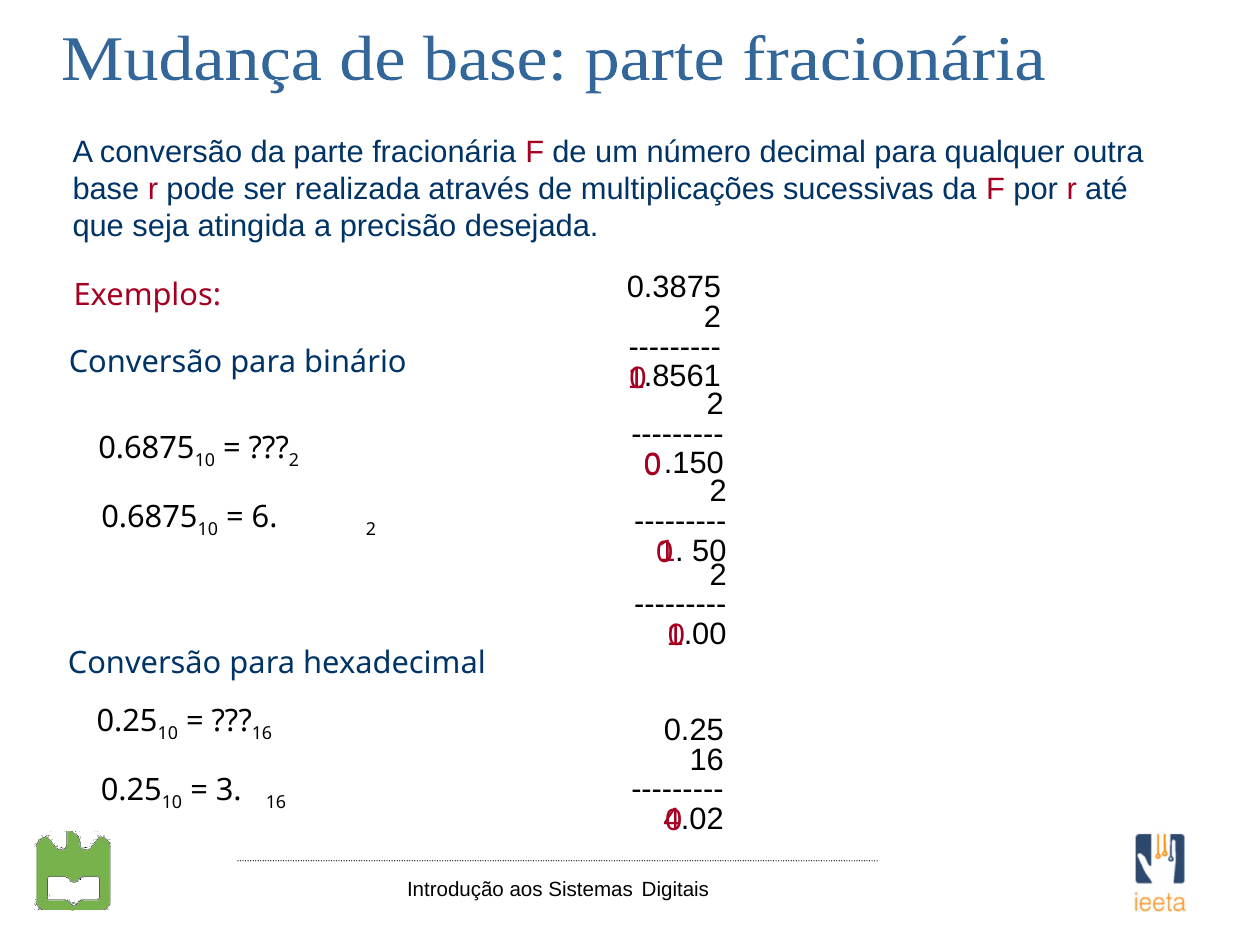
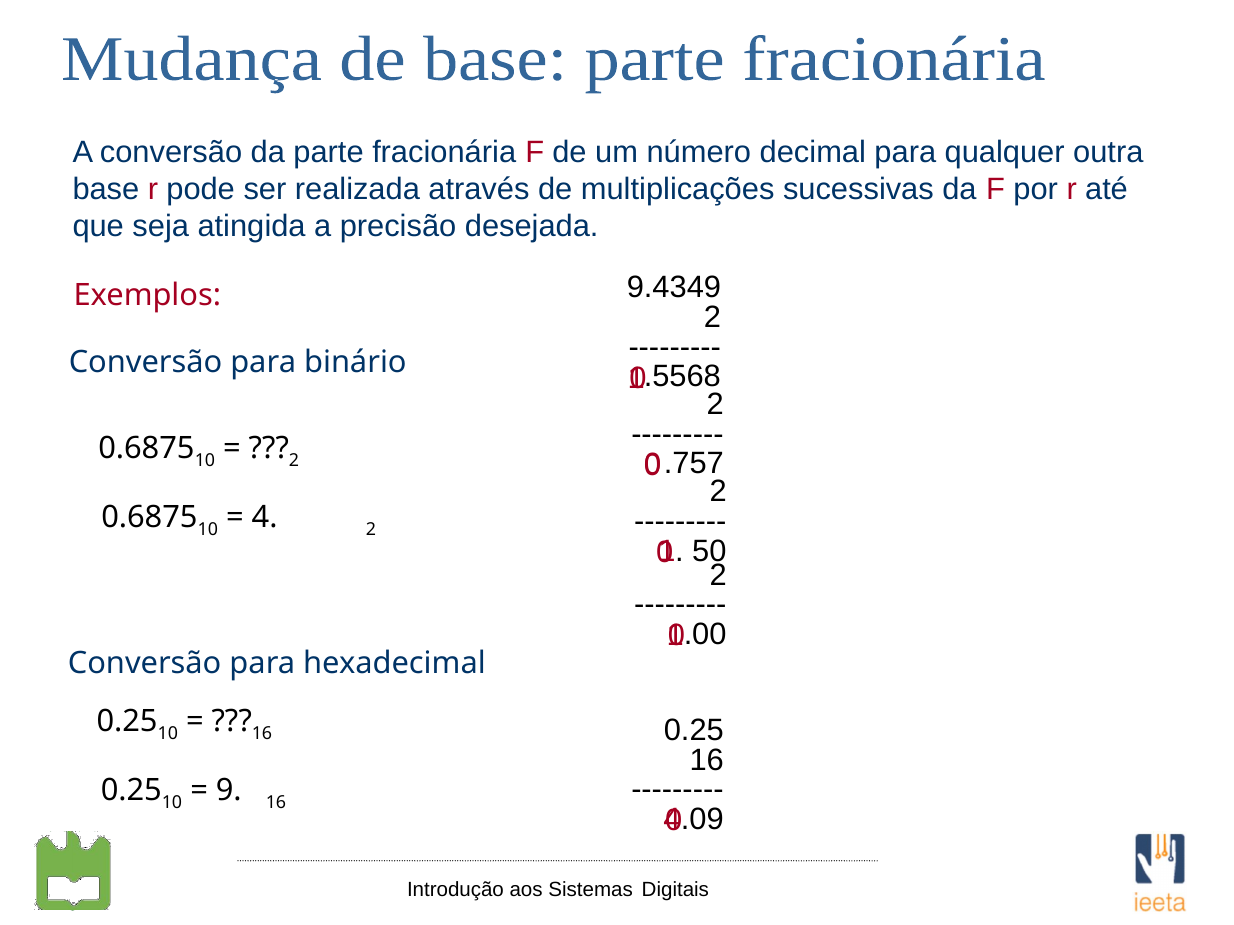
0.3875: 0.3875 -> 9.4349 (674, 288)
.8561: .8561 -> .5568 (682, 377)
.150: .150 -> .757 (694, 464)
6: 6 -> 4 (265, 518)
3: 3 -> 9 (229, 791)
.02: .02 -> .09 (702, 820)
